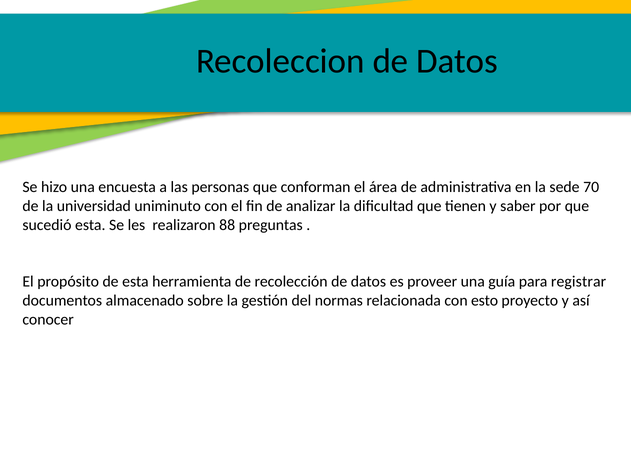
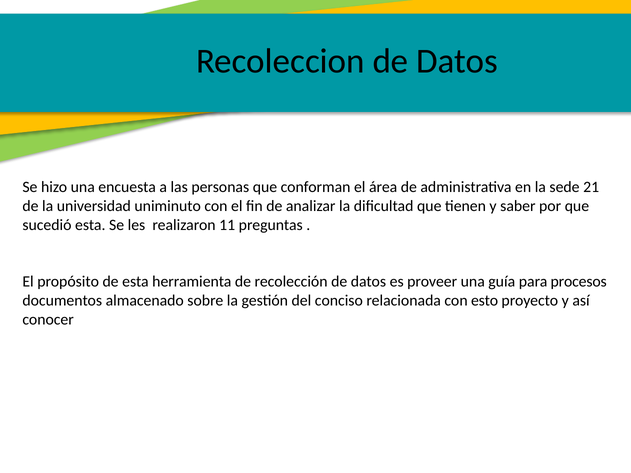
70: 70 -> 21 (591, 187)
88: 88 -> 11 (227, 225)
registrar: registrar -> procesos (579, 282)
normas: normas -> conciso (339, 301)
